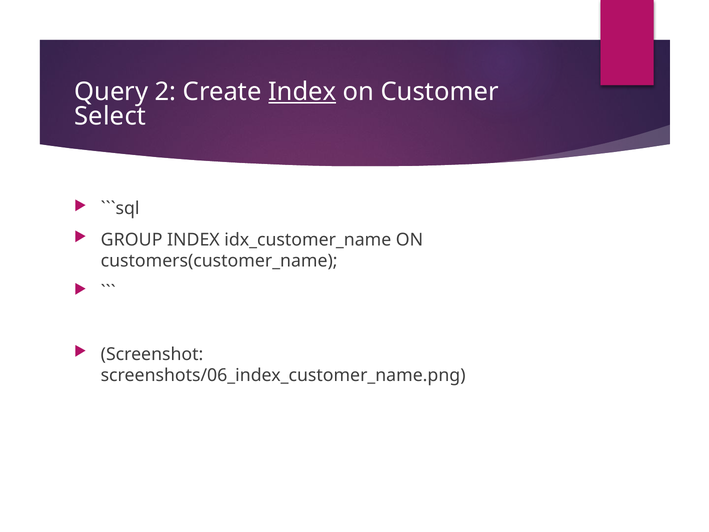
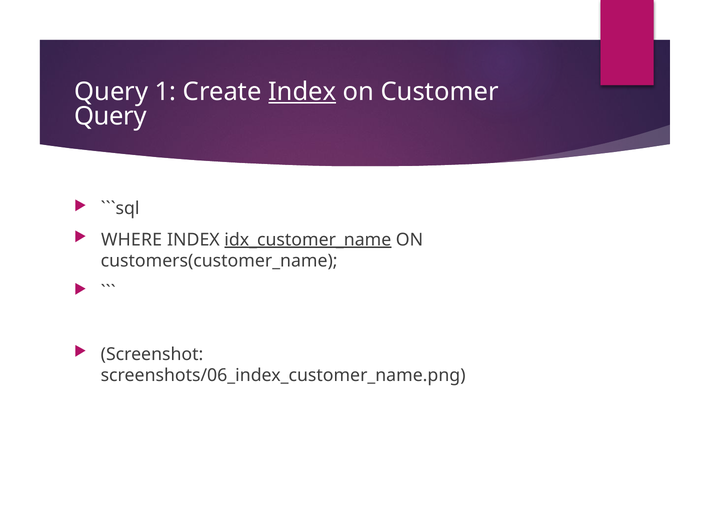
2: 2 -> 1 (165, 92)
Select: Select -> Query (110, 116)
GROUP: GROUP -> WHERE (132, 240)
idx_customer_name underline: none -> present (308, 240)
